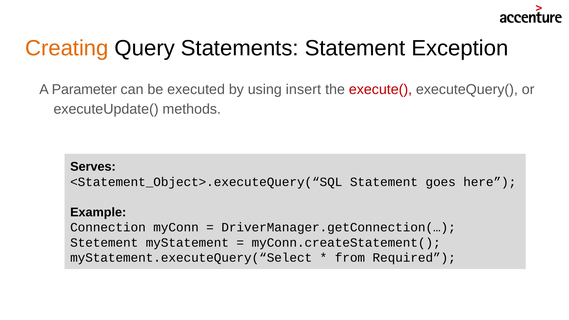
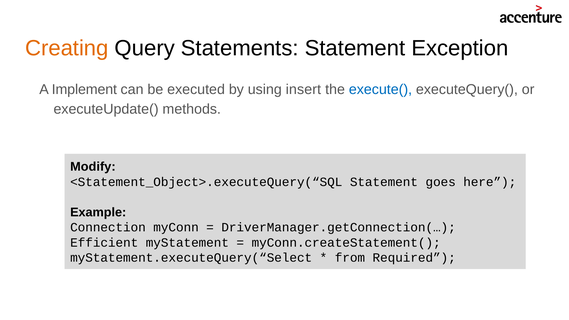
Parameter: Parameter -> Implement (84, 89)
execute( colour: red -> blue (380, 89)
Serves: Serves -> Modify (93, 167)
Stetement: Stetement -> Efficient (104, 243)
